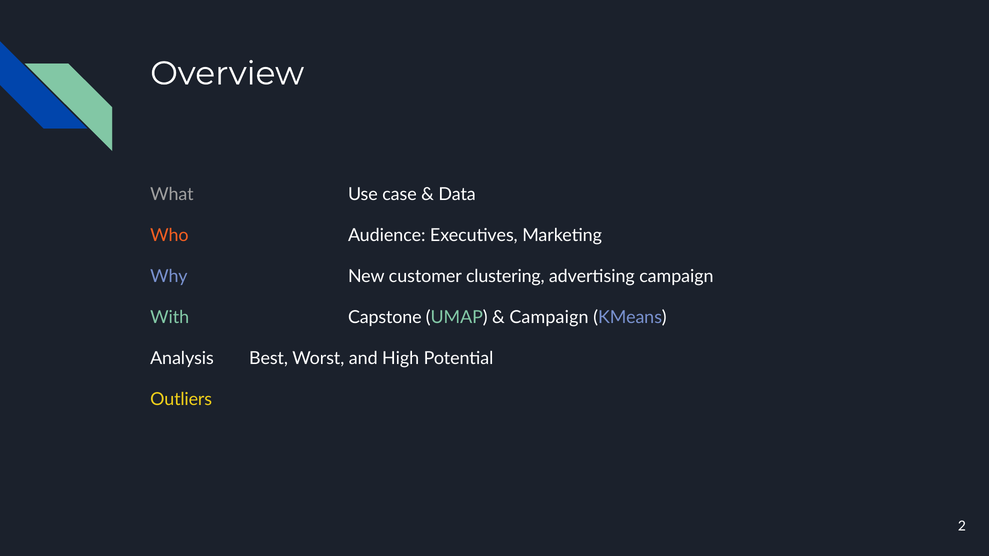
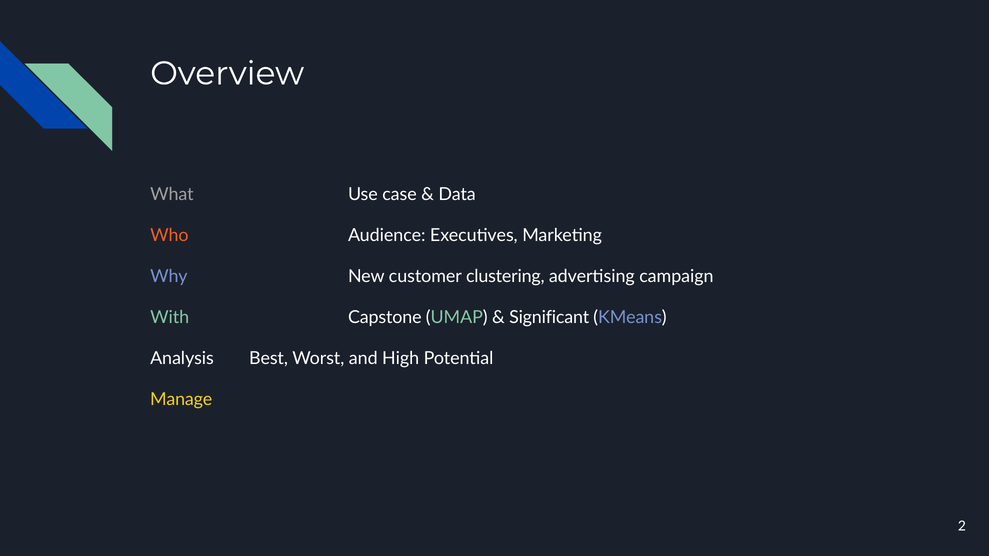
Campaign: Campaign -> Significant (549, 318)
Outliers: Outliers -> Manage (181, 400)
